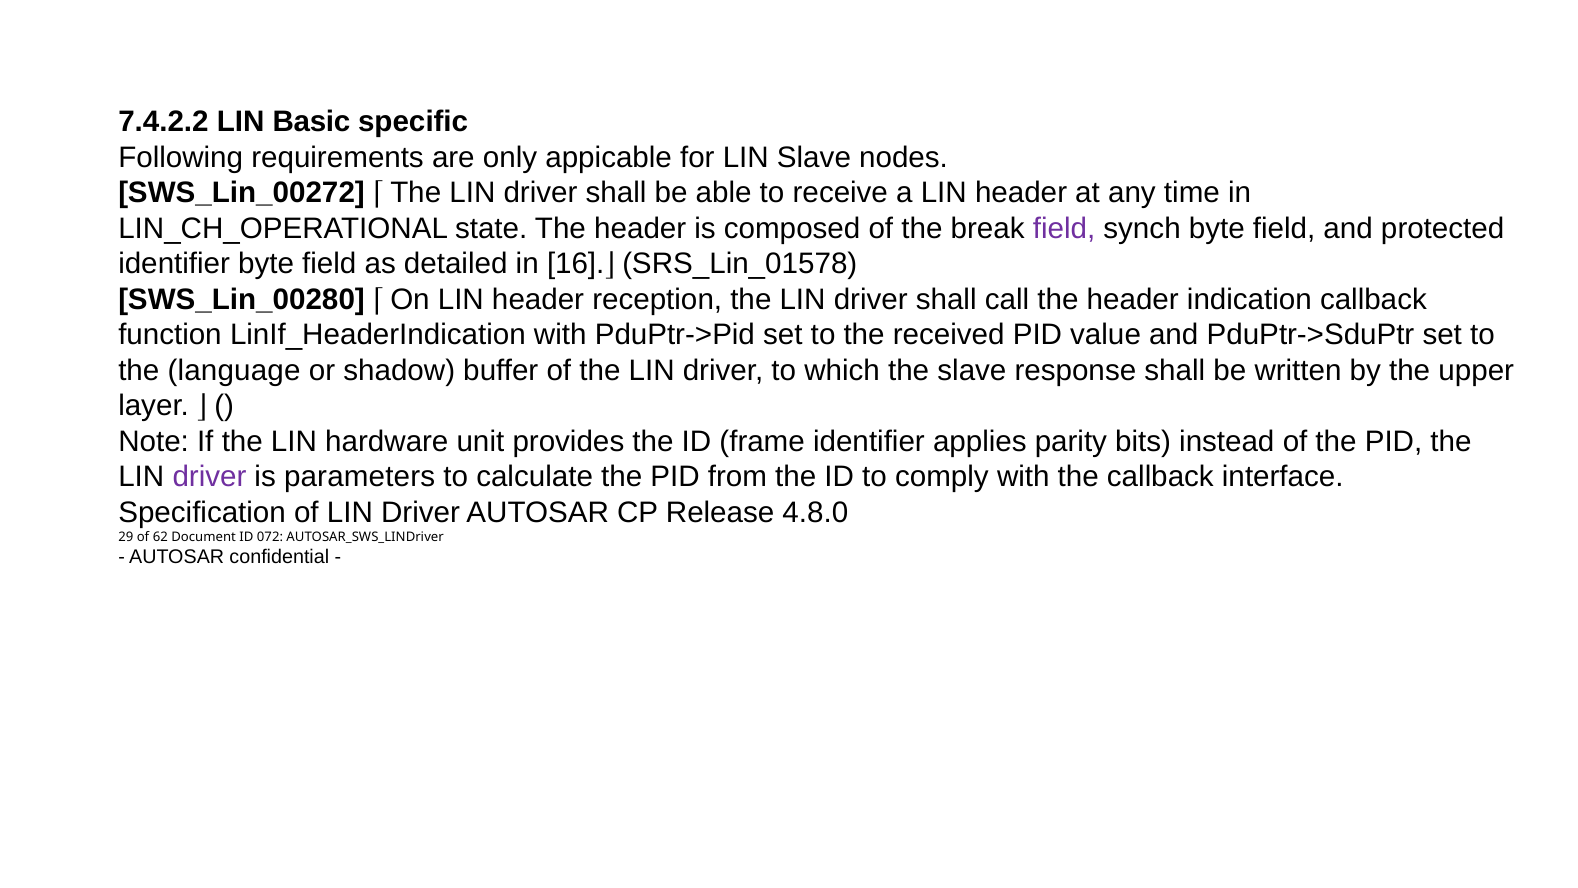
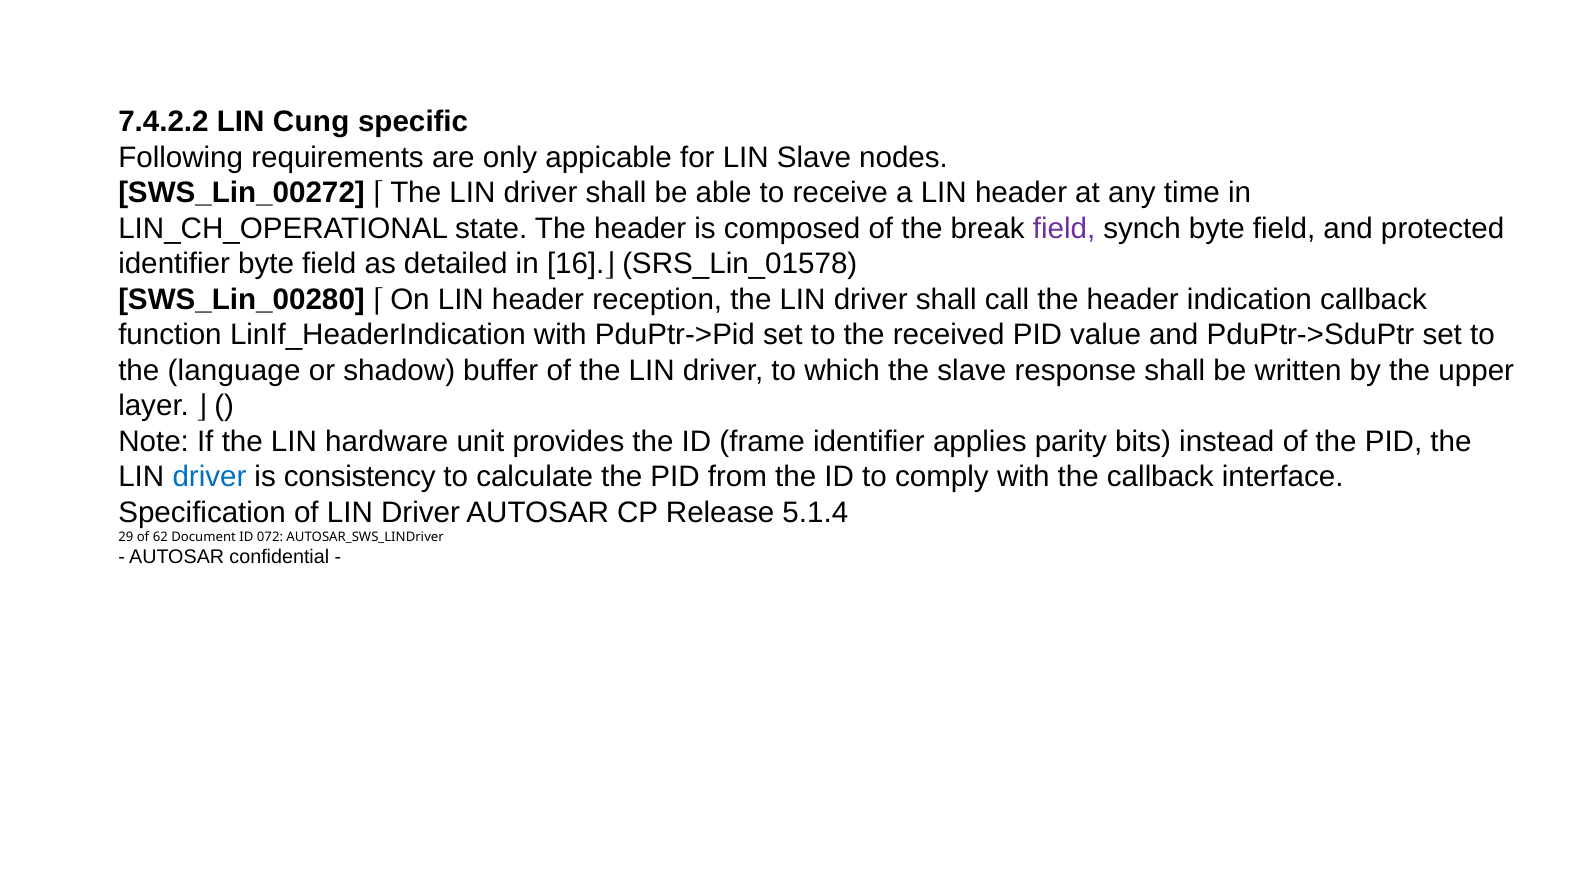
Basic: Basic -> Cung (311, 122)
driver colour: purple -> blue (209, 477)
parameters: parameters -> consistency (360, 477)
4.8.0: 4.8.0 -> 5.1.4 (815, 512)
